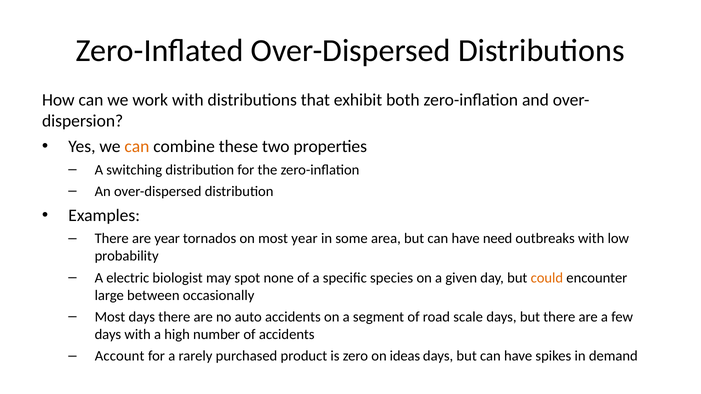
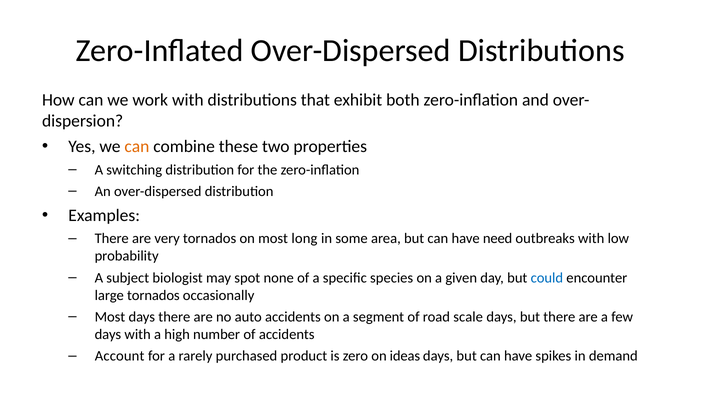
are year: year -> very (167, 239)
most year: year -> long (304, 239)
electric: electric -> subject (128, 278)
could colour: orange -> blue (547, 278)
large between: between -> tornados (153, 295)
